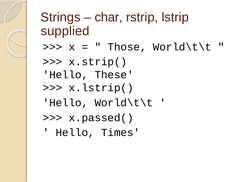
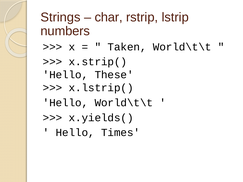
supplied: supplied -> numbers (65, 31)
Those: Those -> Taken (127, 47)
x.passed(: x.passed( -> x.yields( (101, 118)
